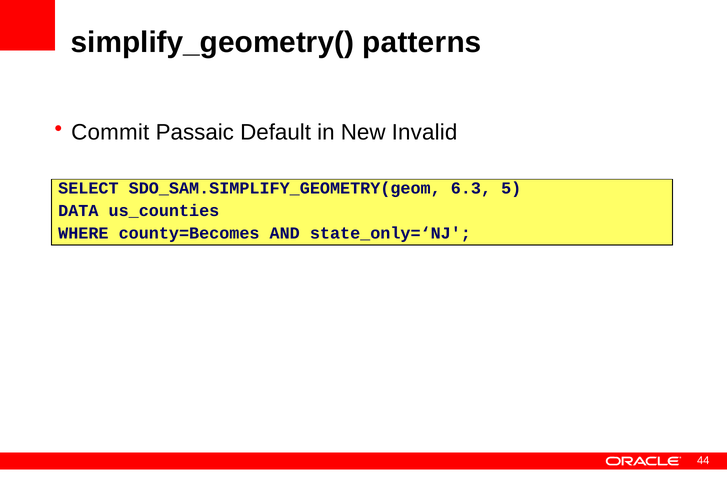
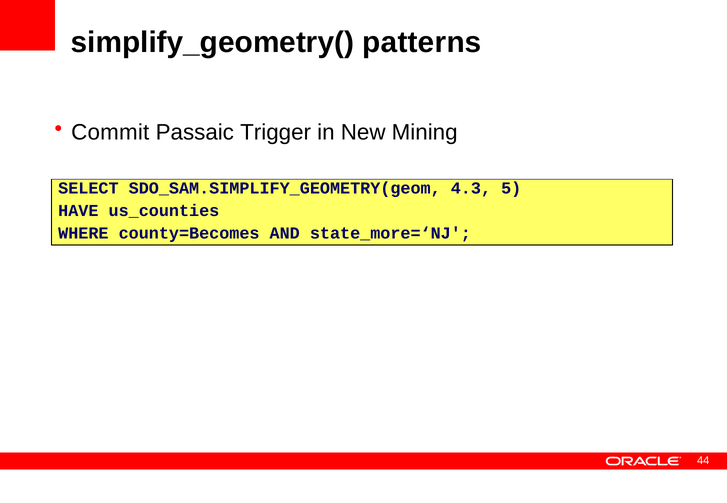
Default: Default -> Trigger (276, 132)
Invalid: Invalid -> Mining (425, 132)
6.3: 6.3 -> 4.3 (471, 189)
DATA: DATA -> HAVE (78, 211)
state_only=‘NJ: state_only=‘NJ -> state_more=‘NJ (390, 234)
